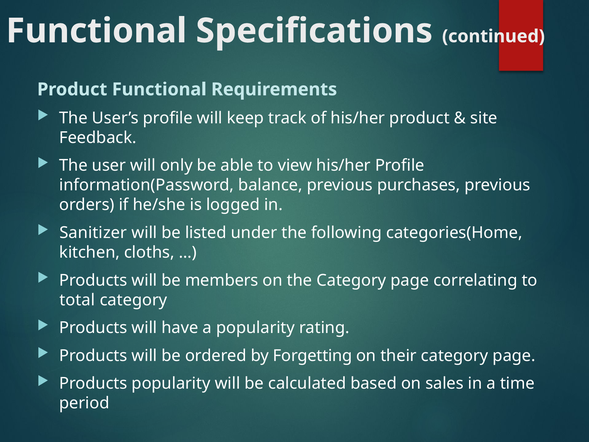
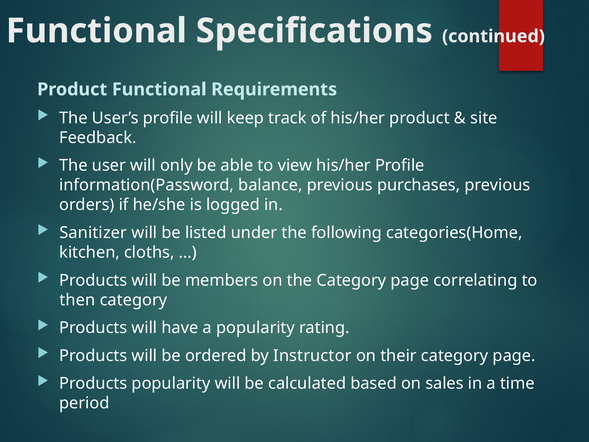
total: total -> then (77, 300)
Forgetting: Forgetting -> Instructor (312, 355)
